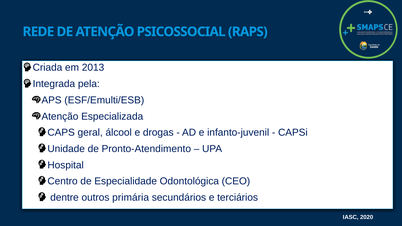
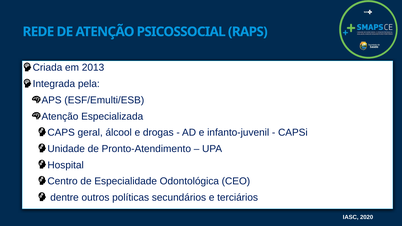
primária: primária -> políticas (131, 198)
